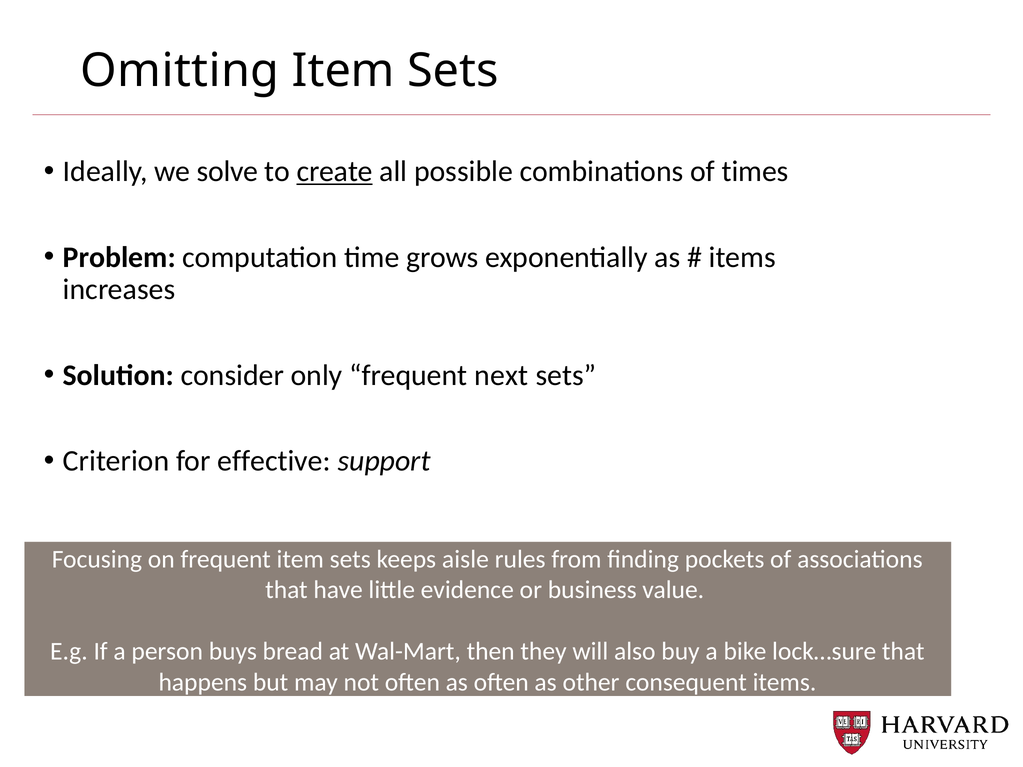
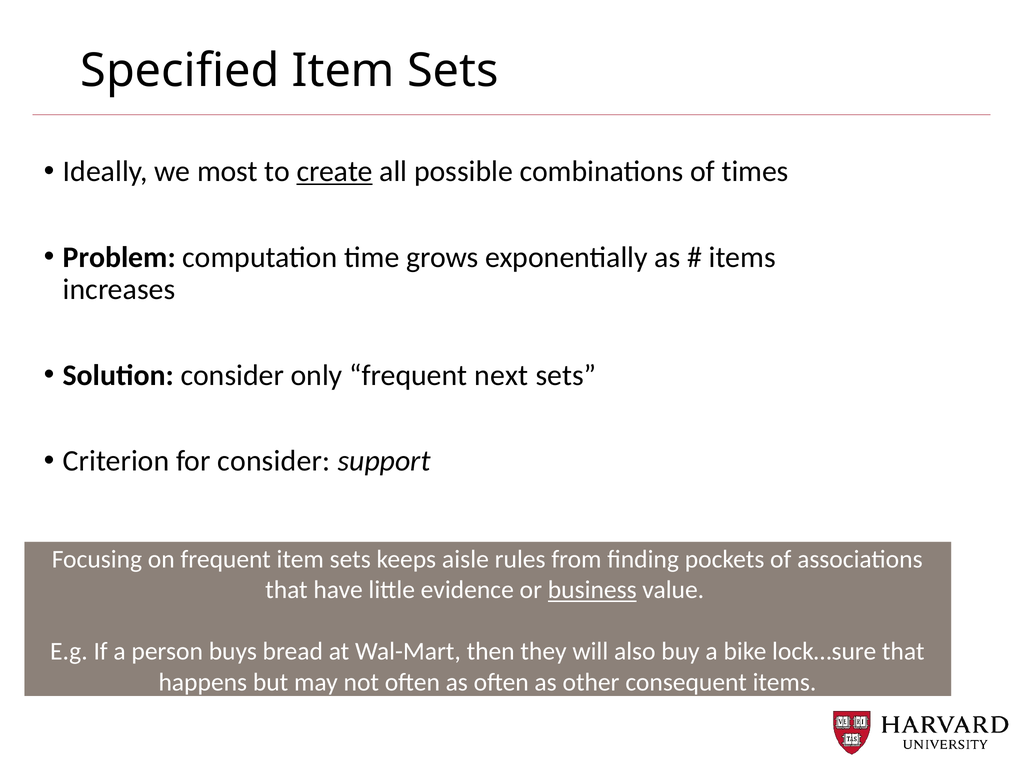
Omitting: Omitting -> Specified (180, 71)
solve: solve -> most (227, 172)
for effective: effective -> consider (274, 461)
business underline: none -> present (592, 590)
